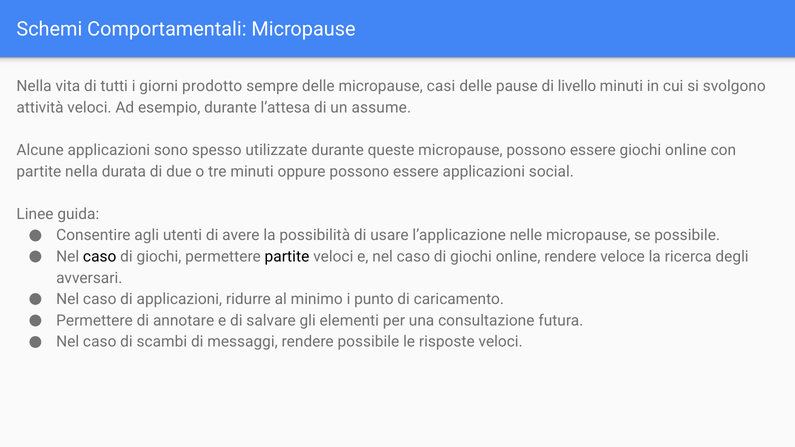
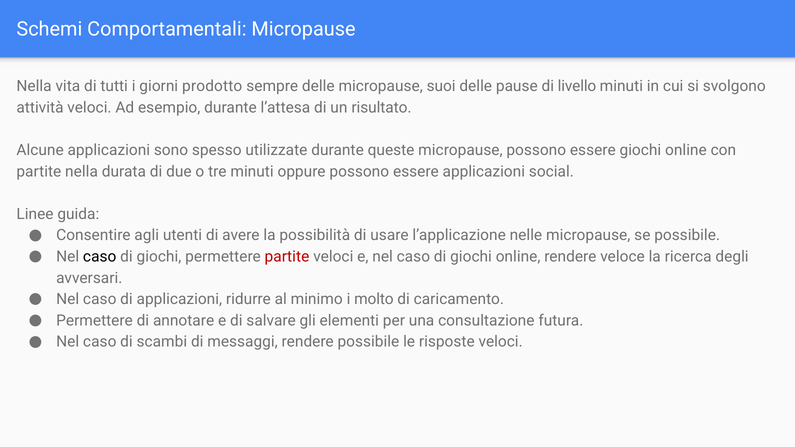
casi: casi -> suoi (441, 86)
assume: assume -> risultato (381, 108)
partite colour: black -> red (287, 257)
punto: punto -> molto (374, 299)
